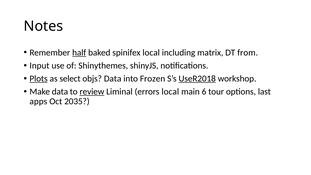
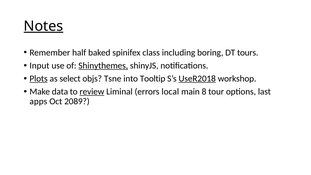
Notes underline: none -> present (43, 26)
half underline: present -> none (79, 53)
spinifex local: local -> class (151, 53)
matrix: matrix -> boring (210, 53)
from: from -> tours (248, 53)
Shinythemes underline: none -> present (103, 66)
objs Data: Data -> Tsne (113, 79)
Frozen: Frozen -> Tooltip (153, 79)
6: 6 -> 8 (204, 92)
2035: 2035 -> 2089 (77, 101)
